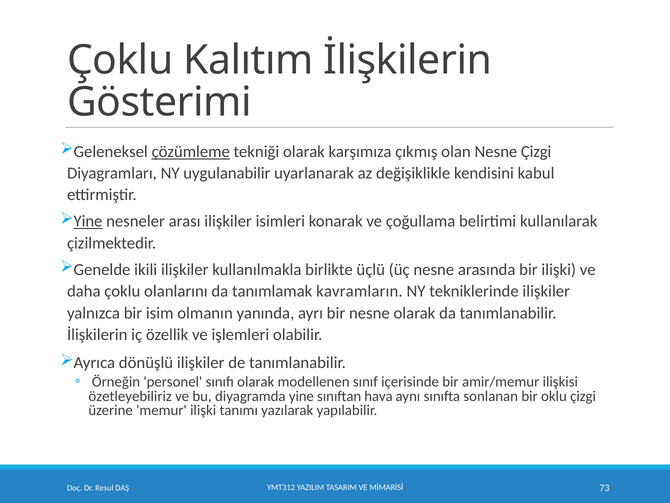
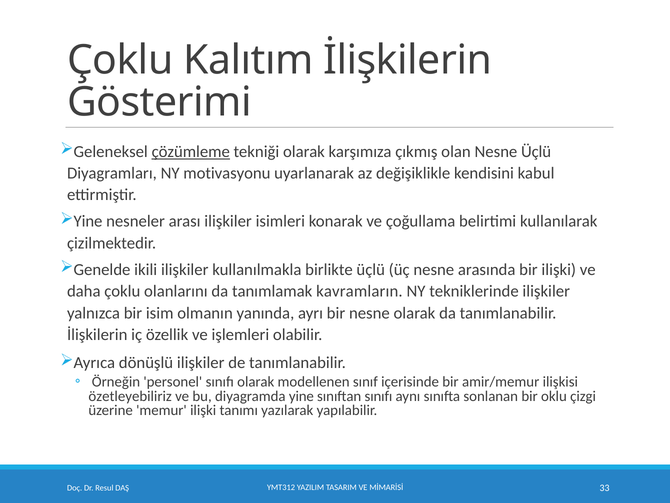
Nesne Çizgi: Çizgi -> Üçlü (536, 151)
uygulanabilir: uygulanabilir -> motivasyonu (227, 173)
Yine underline: present -> none (88, 221)
sınıftan hava: hava -> sınıfı (378, 396)
73: 73 -> 33 (605, 487)
